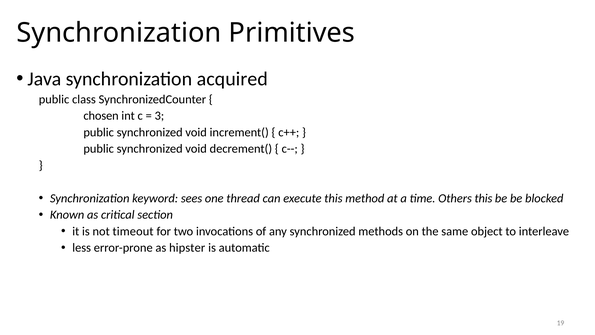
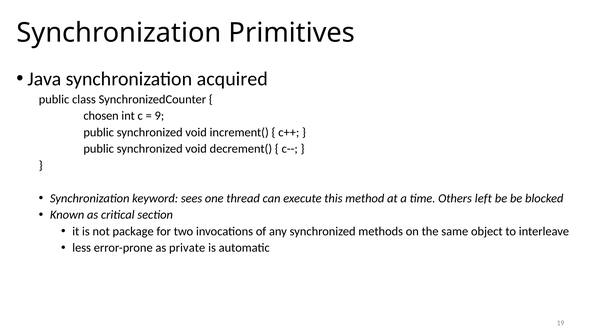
3: 3 -> 9 (159, 116)
Others this: this -> left (483, 198)
timeout: timeout -> package (133, 231)
hipster: hipster -> private (187, 248)
